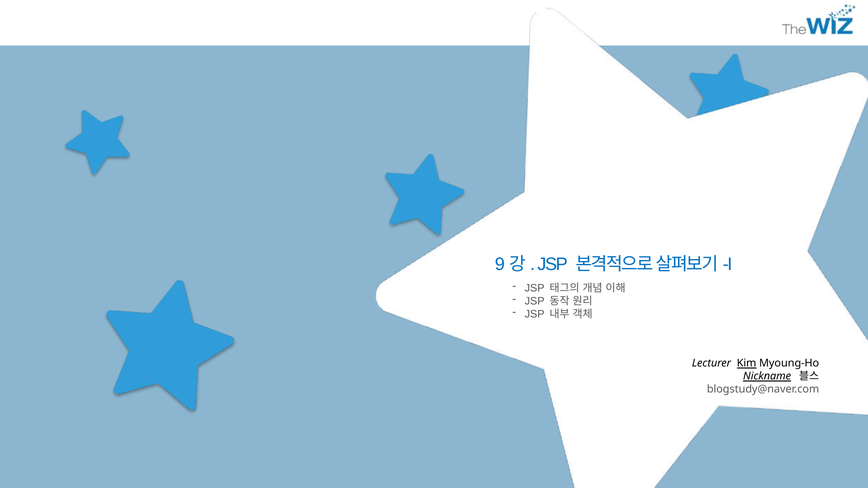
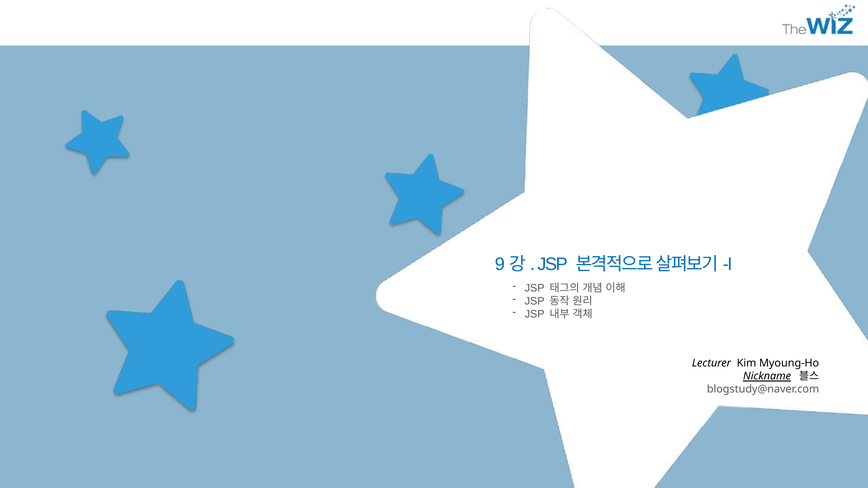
Kim underline: present -> none (747, 364)
